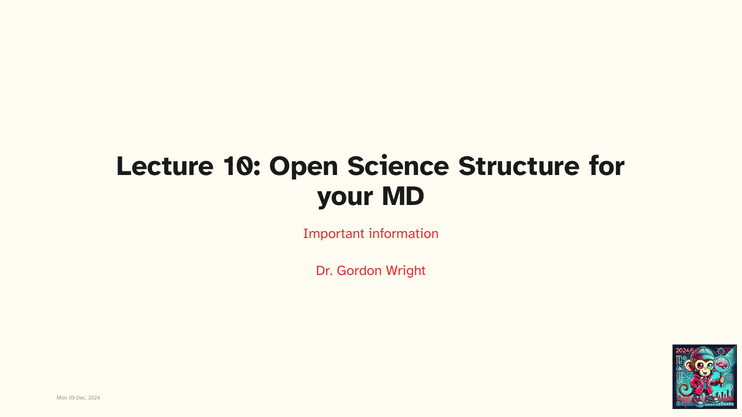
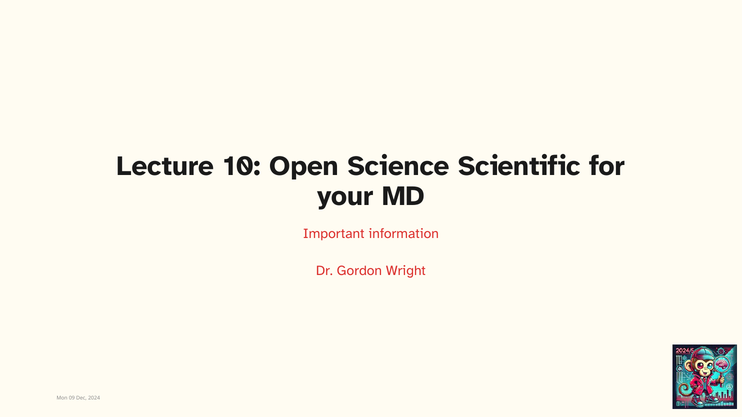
Structure: Structure -> Scientific (520, 166)
